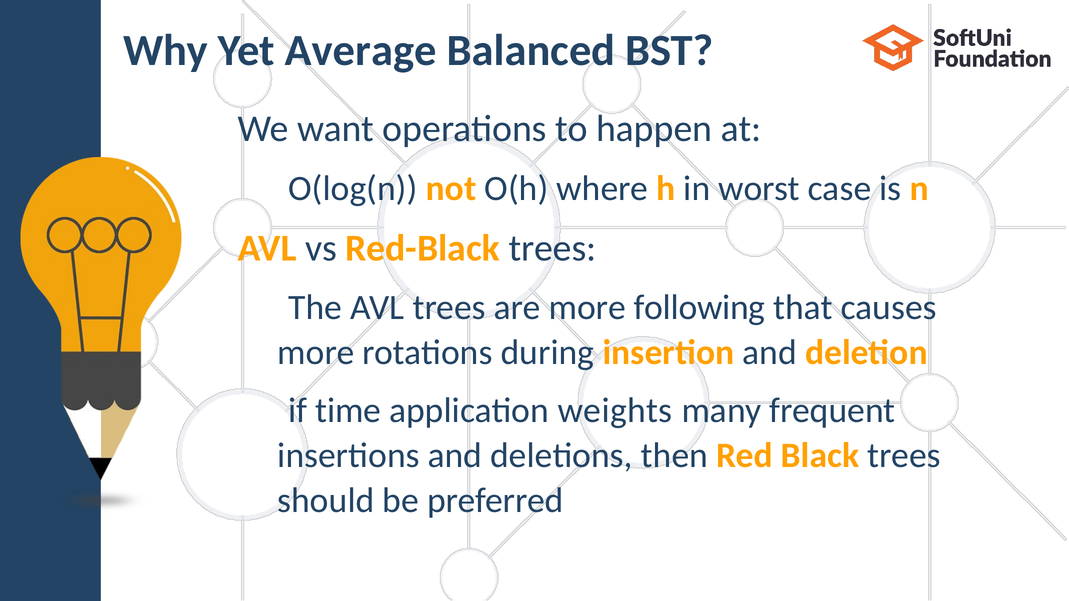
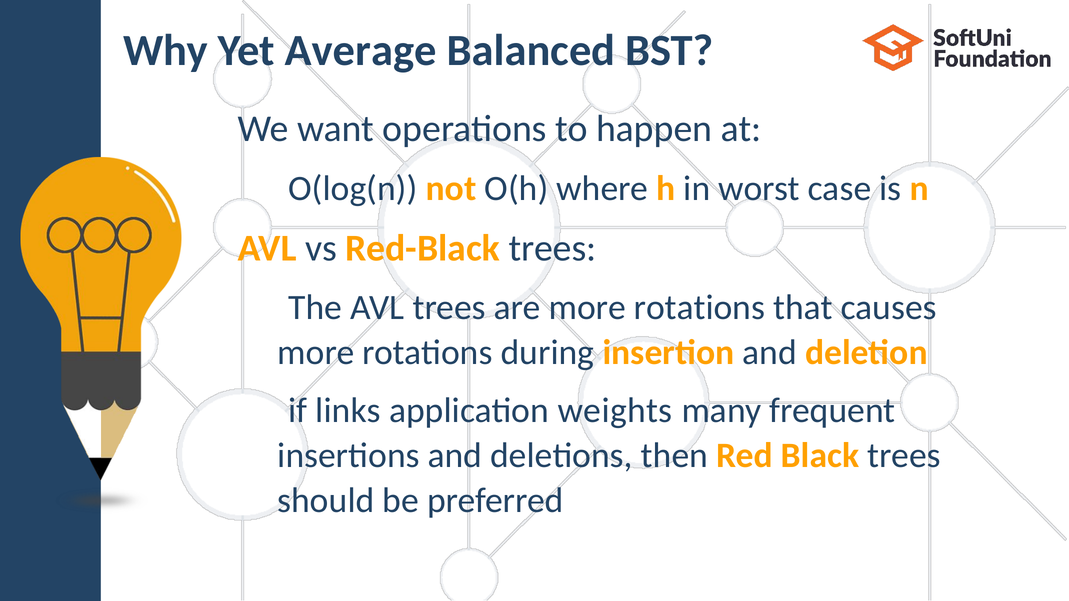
are more following: following -> rotations (699, 308)
time: time -> links (348, 411)
